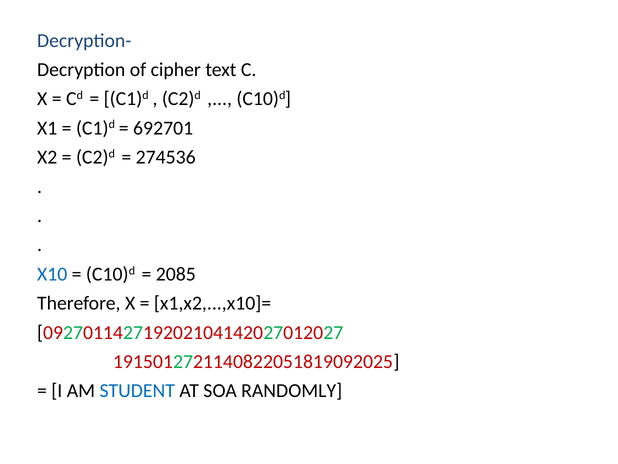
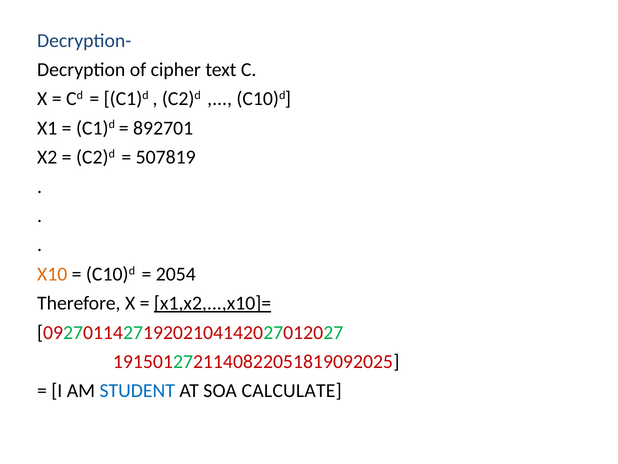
692701: 692701 -> 892701 (163, 128)
274536: 274536 -> 507819 (166, 157)
X10 colour: blue -> orange (52, 274)
2085: 2085 -> 2054 (176, 274)
x1,x2,...,x10]= underline: none -> present (213, 303)
RANDOMLY: RANDOMLY -> CALCULATE (292, 391)
